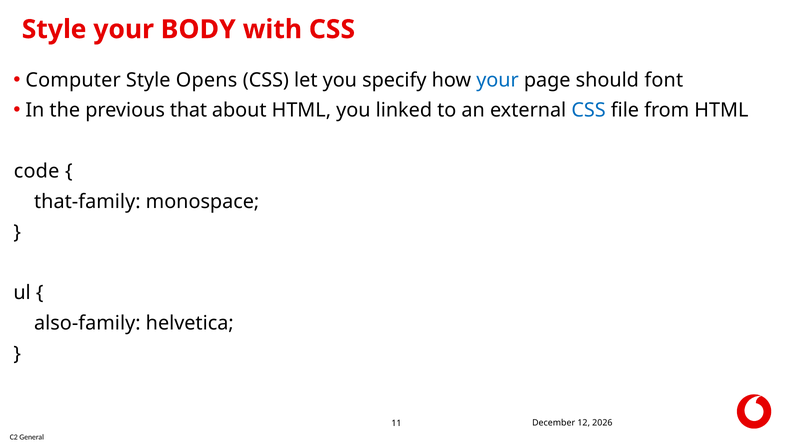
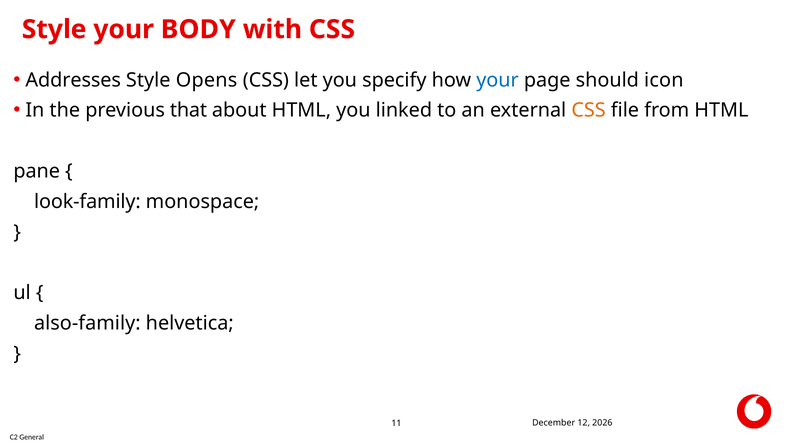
Computer: Computer -> Addresses (73, 80)
font: font -> icon (664, 80)
CSS colour: blue -> orange (589, 110)
code: code -> pane (37, 171)
that-family: that-family -> look-family (87, 202)
